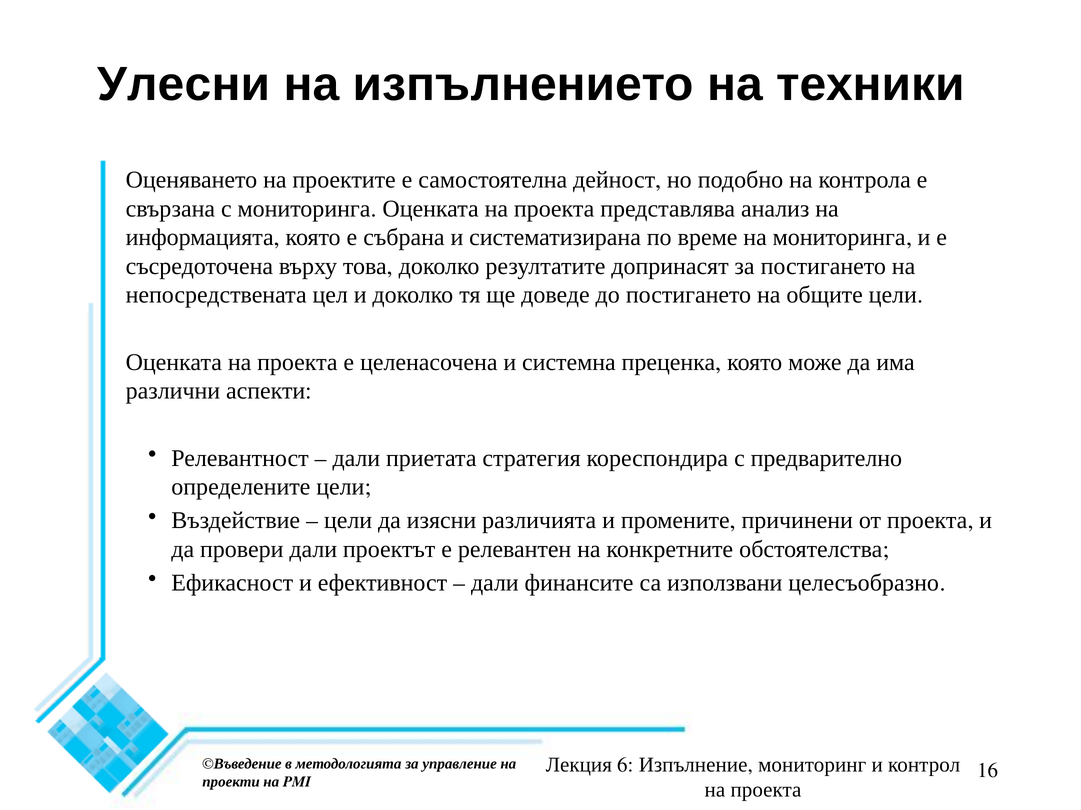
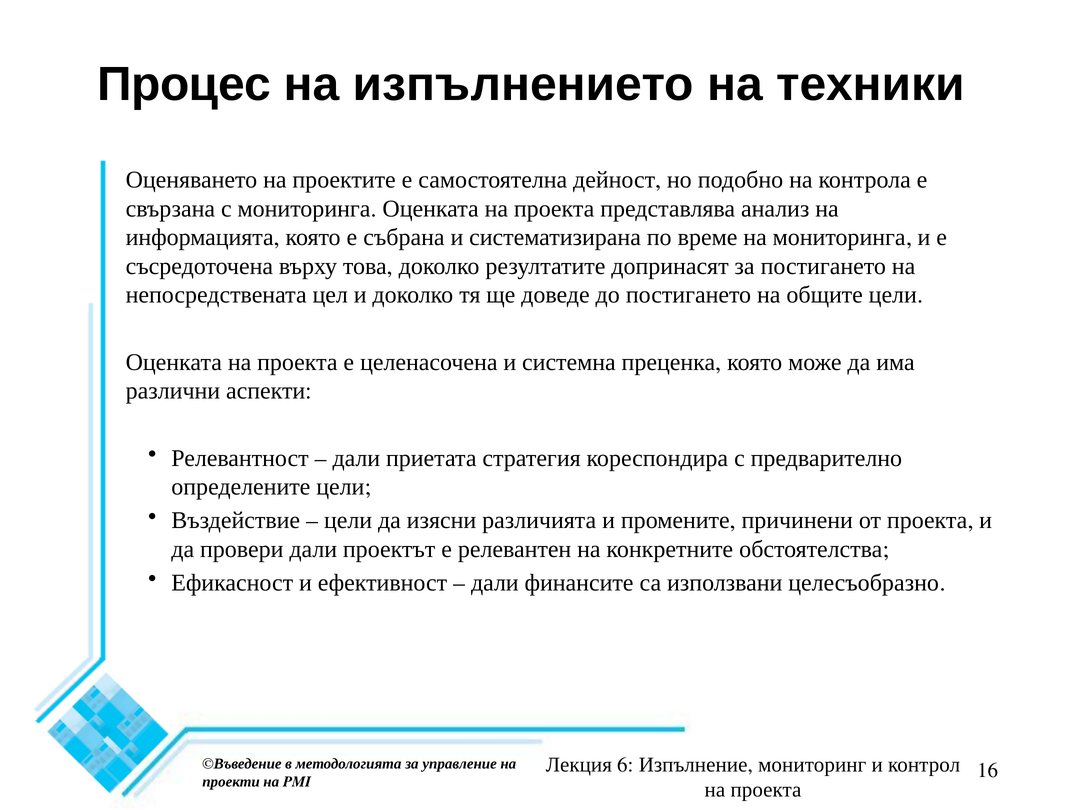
Улесни: Улесни -> Процес (184, 84)
